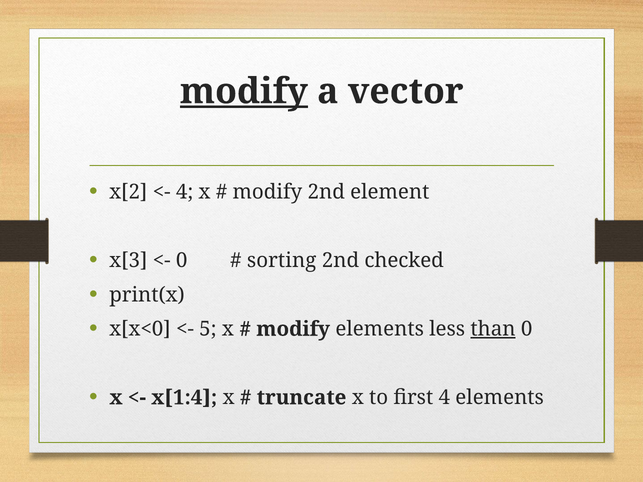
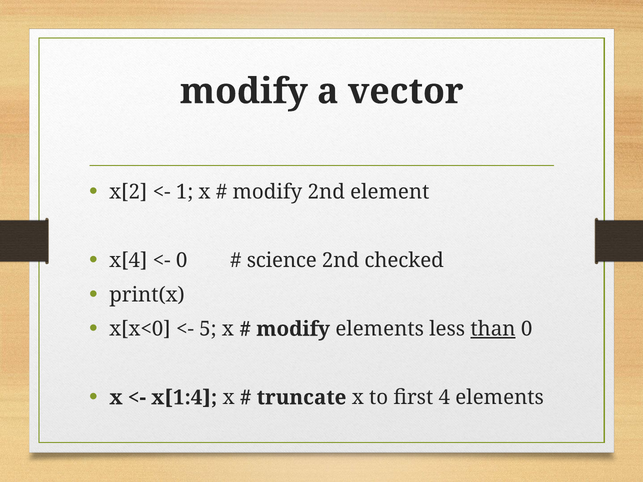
modify underline: present -> none (244, 91)
4: 4 -> 1 (185, 192)
x[3: x[3 -> x[4 (128, 261)
sorting: sorting -> science (282, 261)
